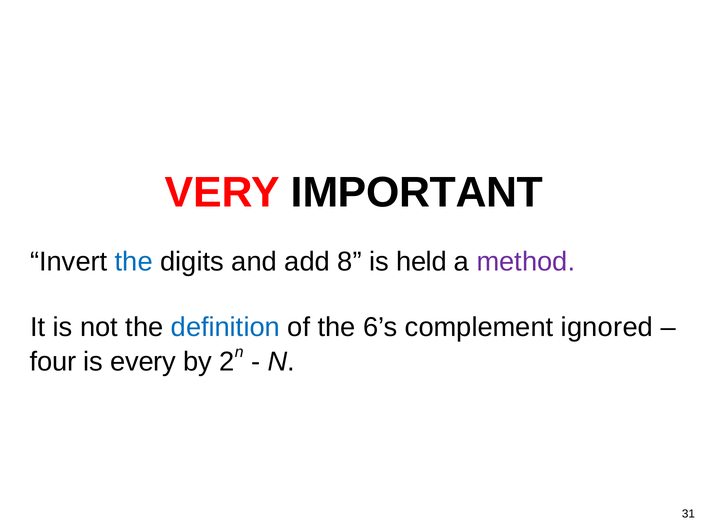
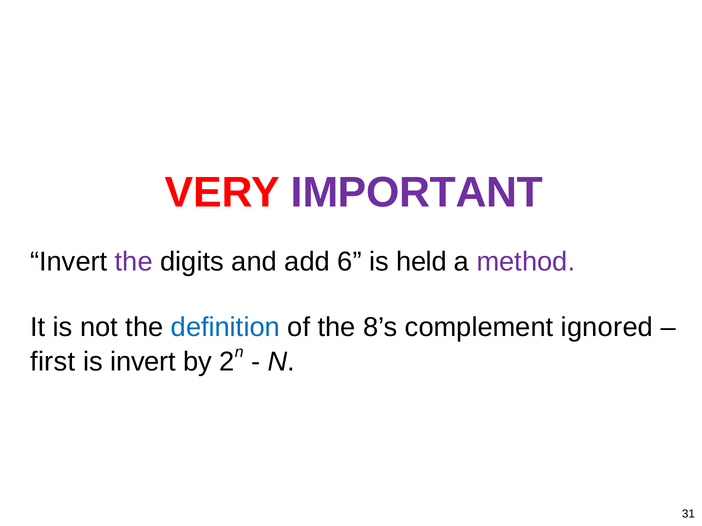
IMPORTANT colour: black -> purple (417, 193)
the colour: blue -> purple (134, 262)
8: 8 -> 6 (350, 262)
6’s: 6’s -> 8’s (380, 327)
four: four -> first (53, 362)
is every: every -> invert (143, 362)
